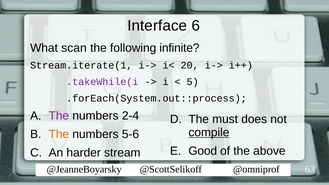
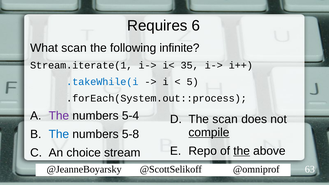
Interface: Interface -> Requires (157, 26)
20: 20 -> 35 (190, 65)
.takeWhile(i colour: purple -> blue (102, 82)
2-4: 2-4 -> 5-4 (131, 116)
The must: must -> scan (225, 119)
The colour: orange -> blue (59, 134)
5-6: 5-6 -> 5-8 (131, 134)
Good: Good -> Repo (203, 151)
the underline: none -> present (242, 151)
harder: harder -> choice (84, 153)
